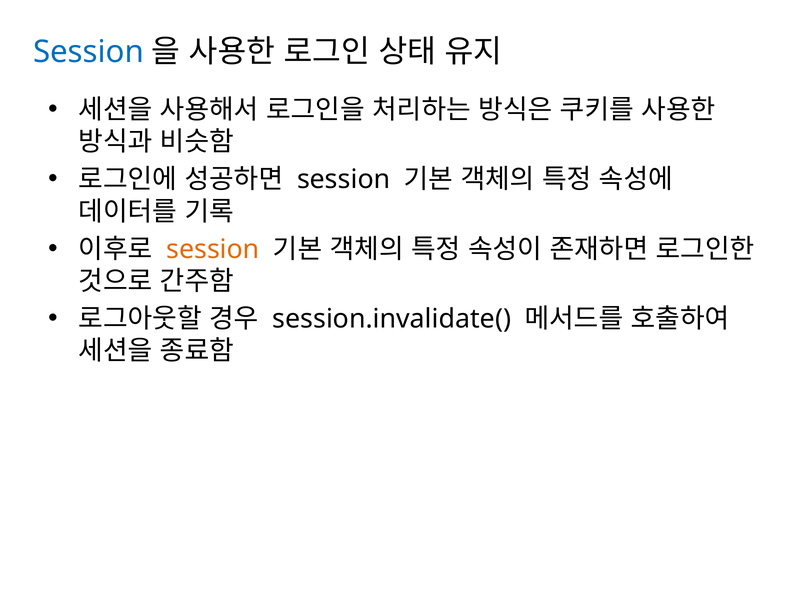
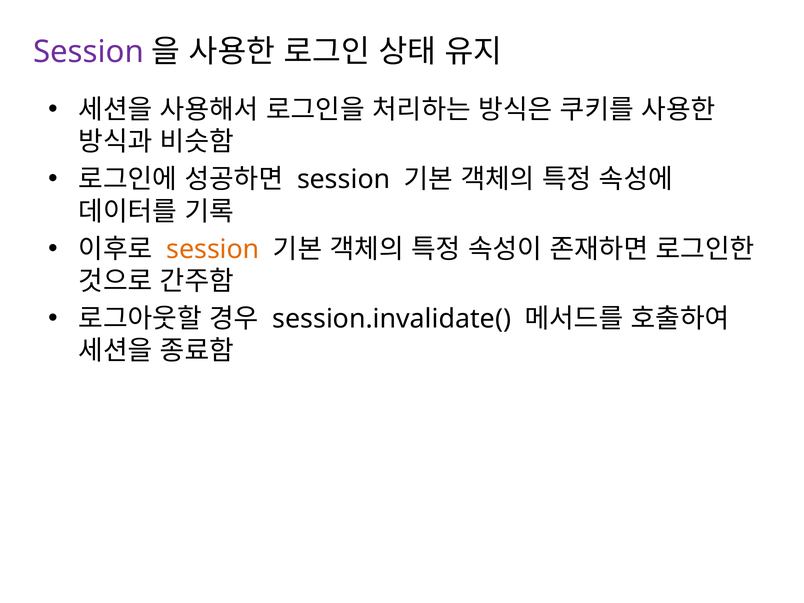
Session colour: blue -> purple (89, 52)
